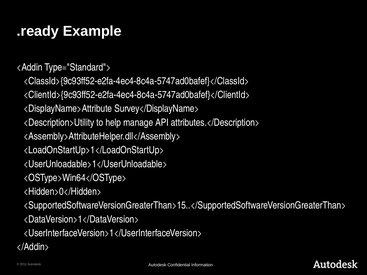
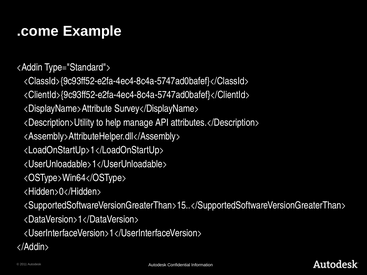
.ready: .ready -> .come (38, 31)
